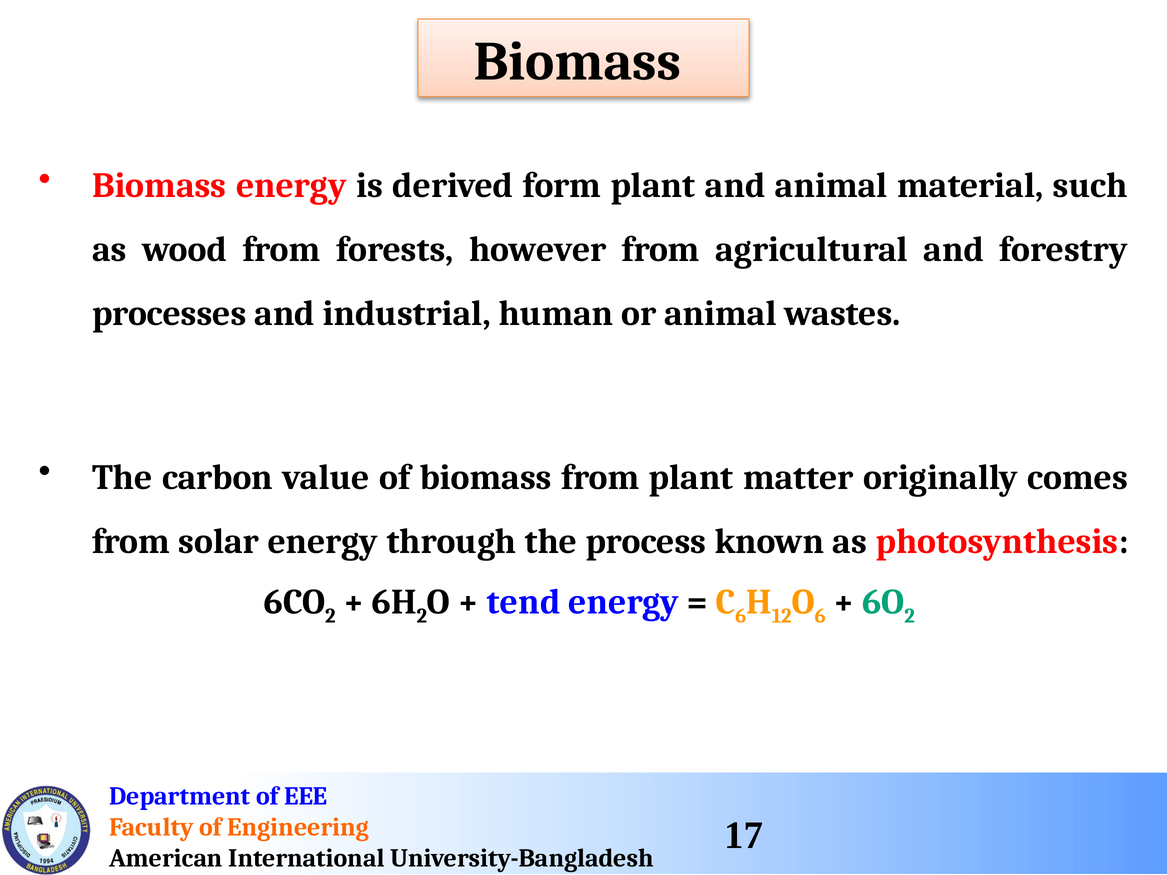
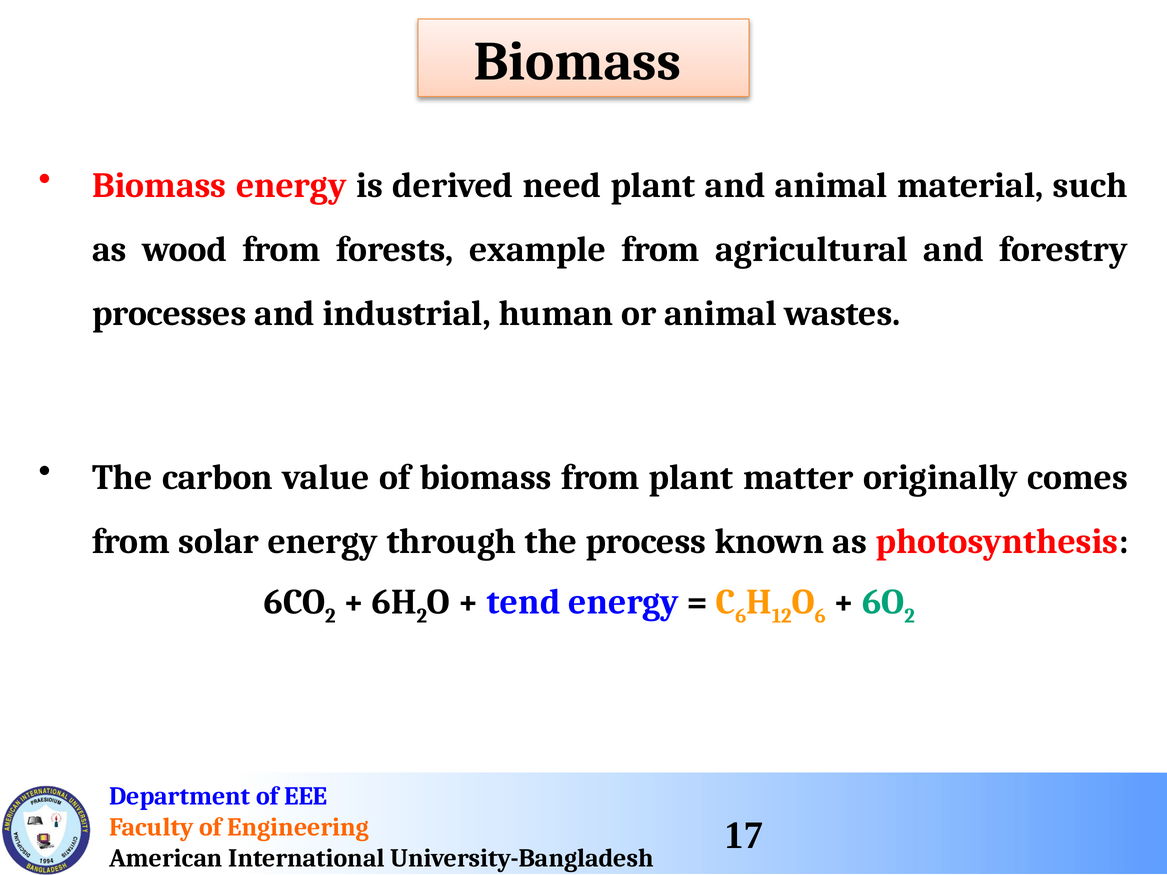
form: form -> need (562, 185)
however: however -> example (538, 249)
